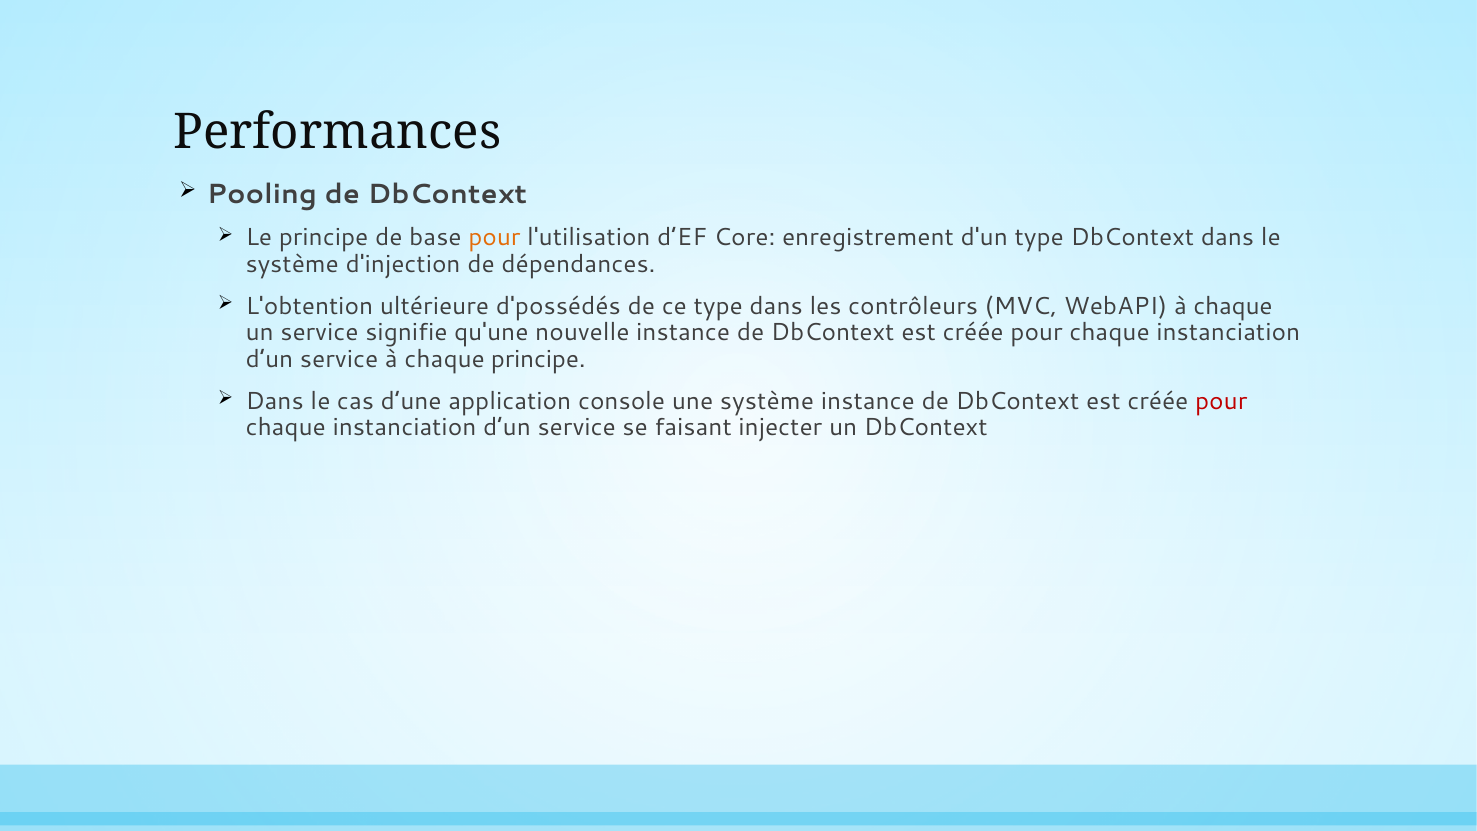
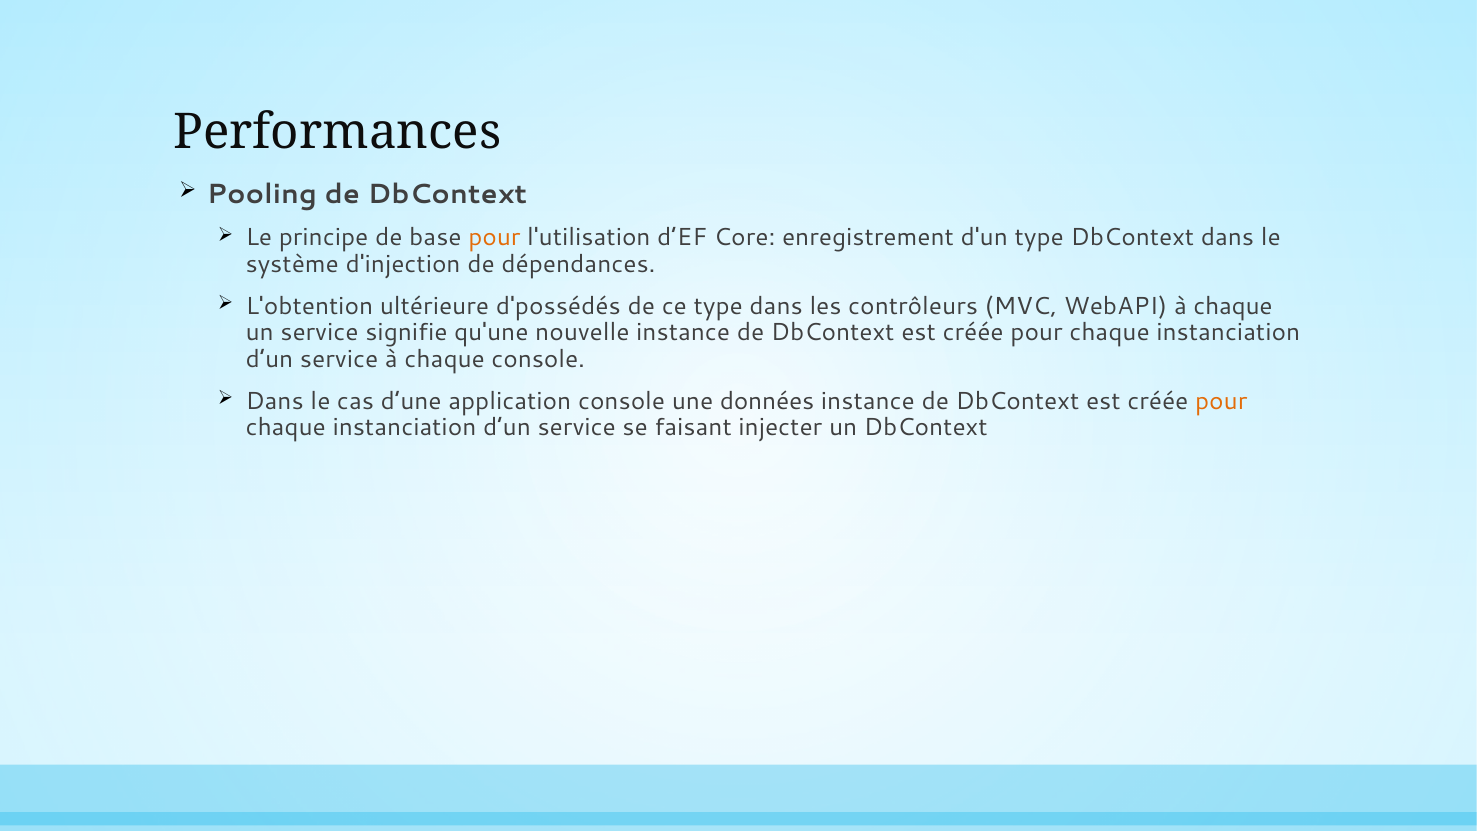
chaque principe: principe -> console (538, 359)
une système: système -> données (767, 401)
pour colour: red -> orange (1221, 401)
